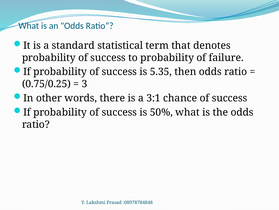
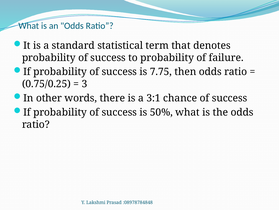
5.35: 5.35 -> 7.75 (161, 72)
